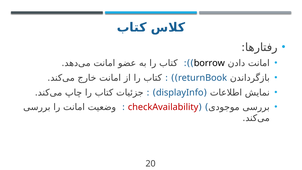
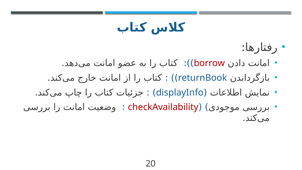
borrow colour: black -> red (209, 63)
